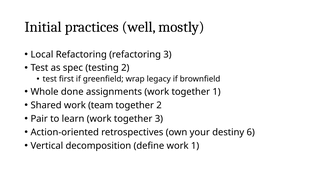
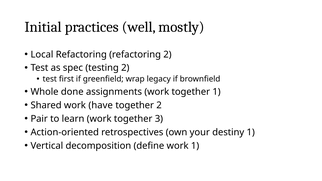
refactoring 3: 3 -> 2 (167, 54)
team: team -> have (101, 105)
destiny 6: 6 -> 1 (251, 132)
